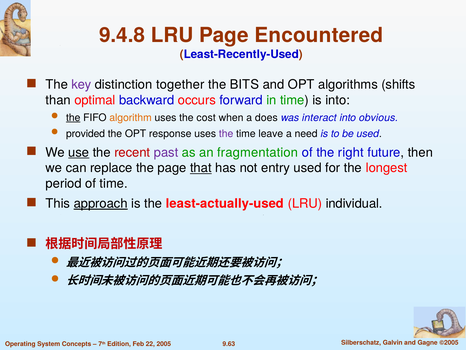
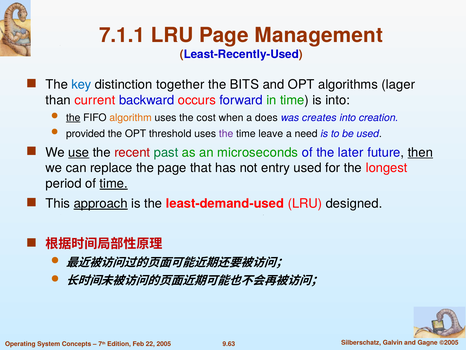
9.4.8: 9.4.8 -> 7.1.1 (122, 35)
Encountered: Encountered -> Management (319, 35)
key colour: purple -> blue (81, 84)
shifts: shifts -> lager (398, 84)
optimal: optimal -> current (95, 100)
interact: interact -> creates (319, 117)
obvious: obvious -> creation (379, 117)
response: response -> threshold (170, 134)
past colour: purple -> green (166, 152)
fragmentation: fragmentation -> microseconds (258, 152)
right: right -> later (351, 152)
then underline: none -> present (420, 152)
that underline: present -> none (201, 168)
time underline: none -> present (114, 183)
least-actually-used: least-actually-used -> least-demand-used (225, 203)
individual: individual -> designed (354, 203)
